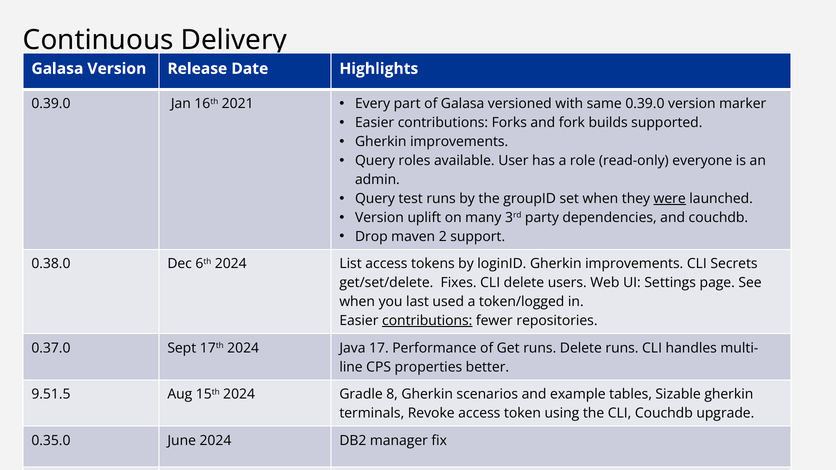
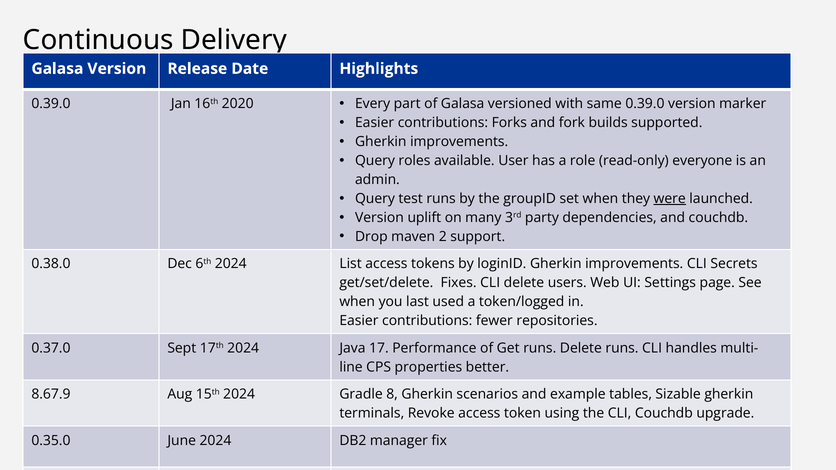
2021: 2021 -> 2020 (238, 104)
contributions underline: present -> none (427, 321)
9.51.5: 9.51.5 -> 8.67.9 (51, 395)
